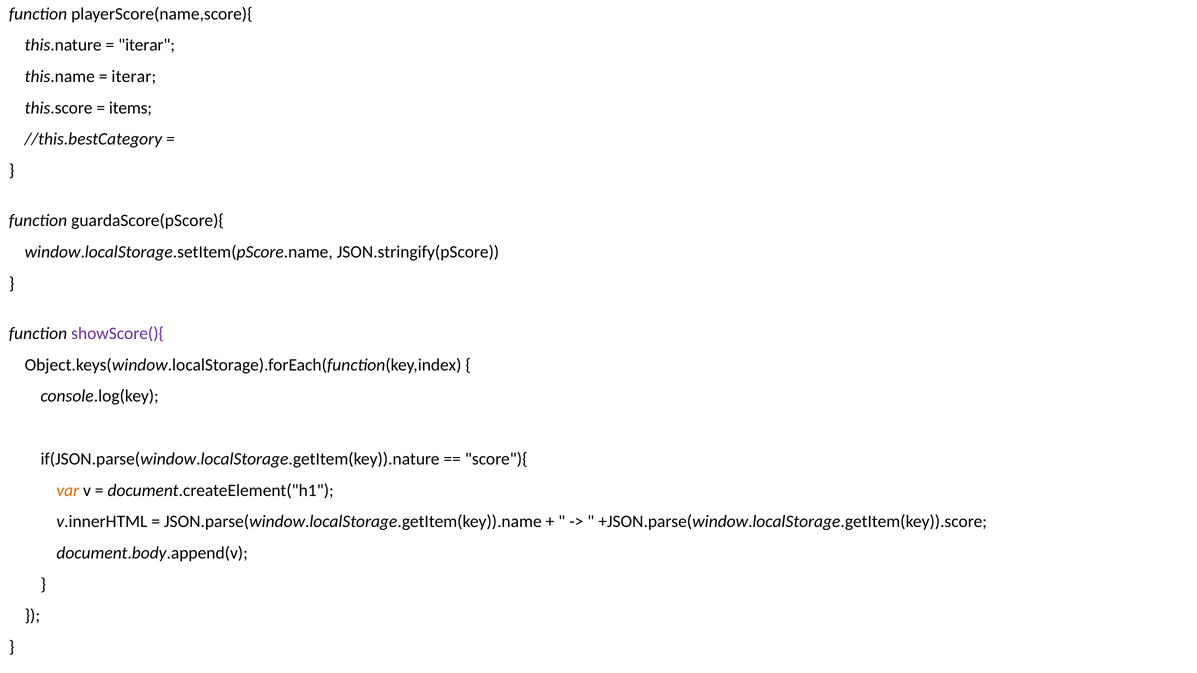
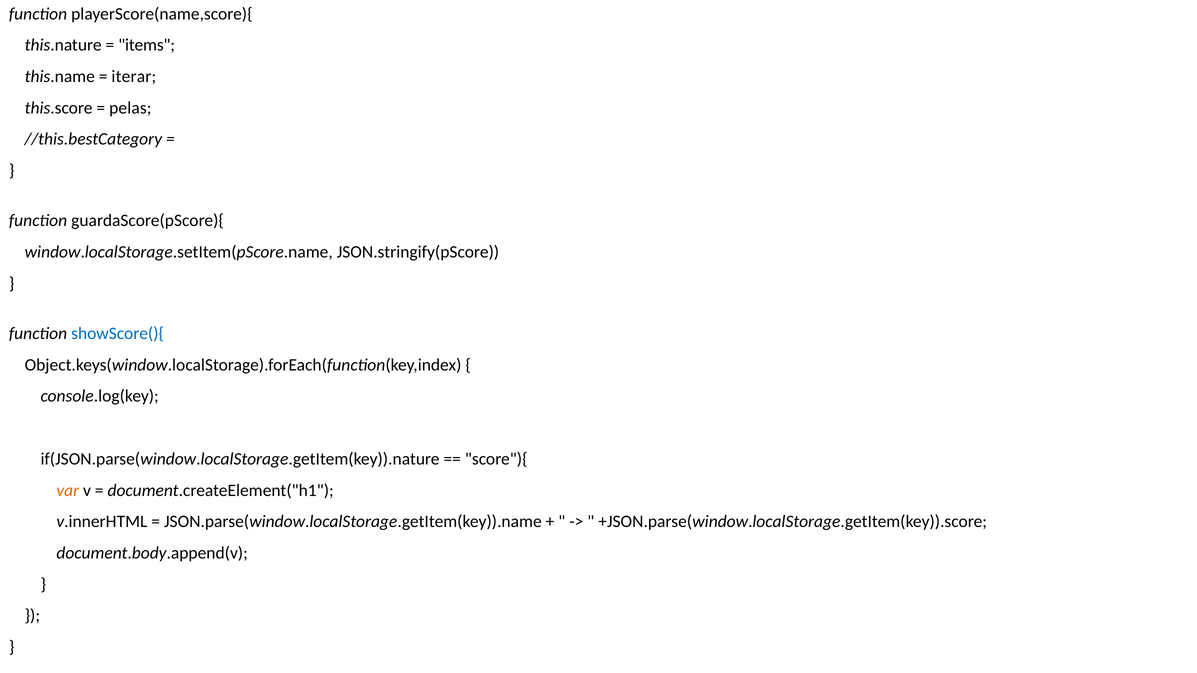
iterar: iterar -> items (147, 45)
items: items -> pelas (130, 108)
showScore(){ colour: purple -> blue (118, 334)
